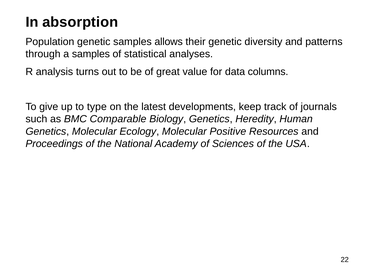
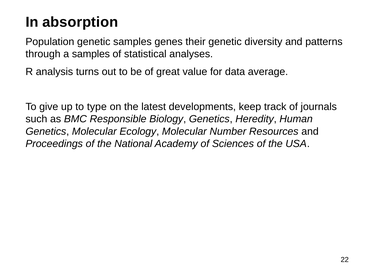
allows: allows -> genes (169, 42)
columns: columns -> average (268, 72)
Comparable: Comparable -> Responsible (118, 119)
Positive: Positive -> Number (228, 131)
